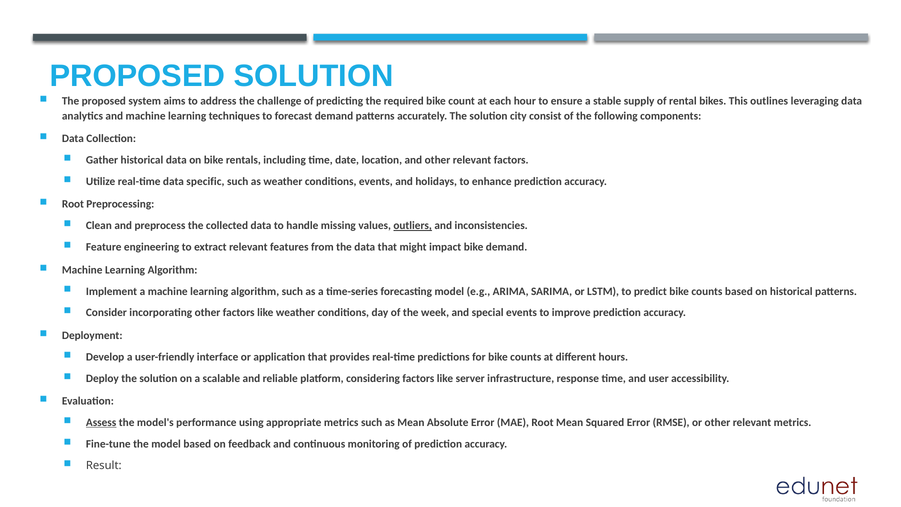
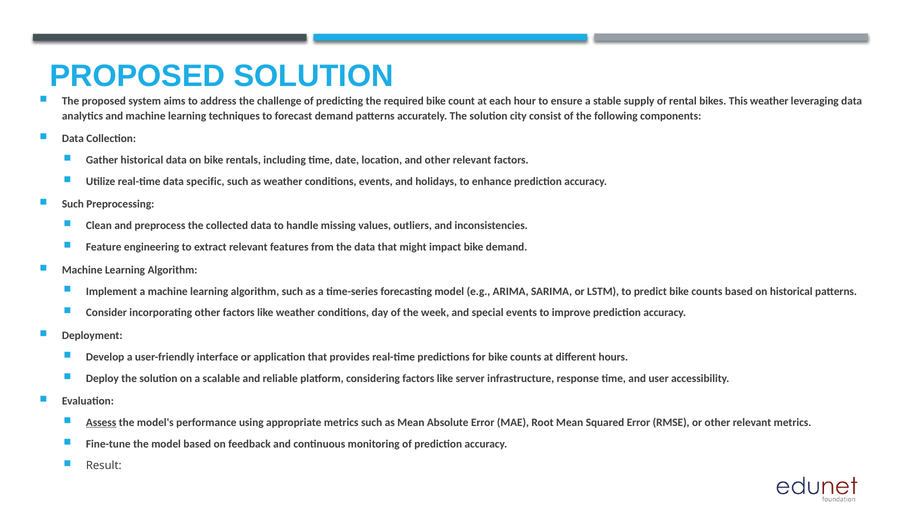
This outlines: outlines -> weather (769, 101)
Root: Root -> Such (73, 204)
outliers underline: present -> none (413, 226)
